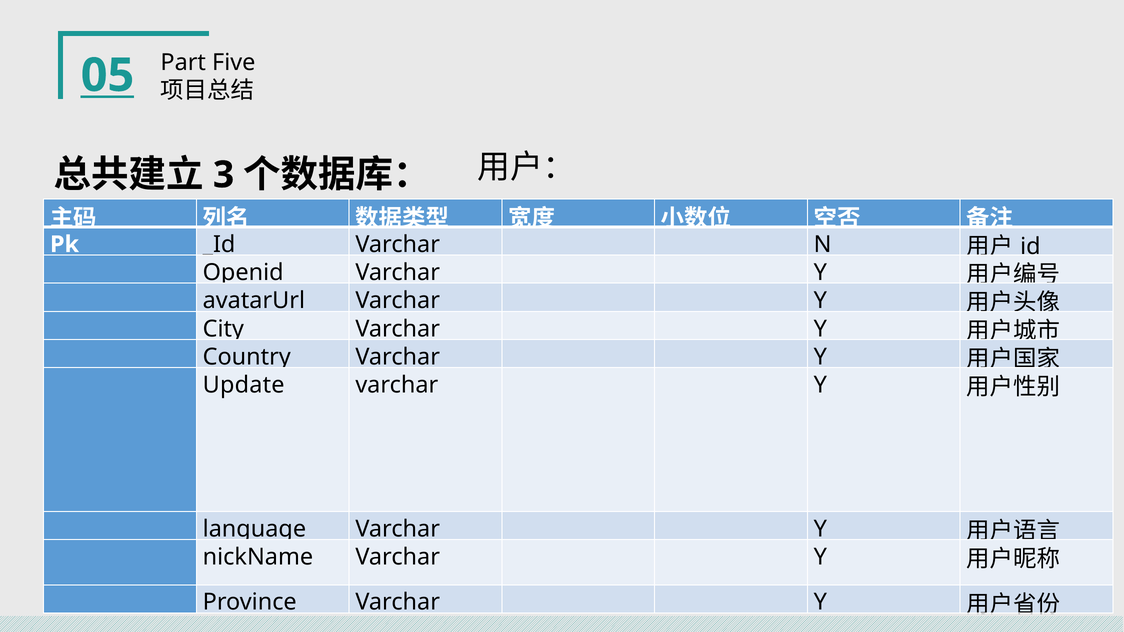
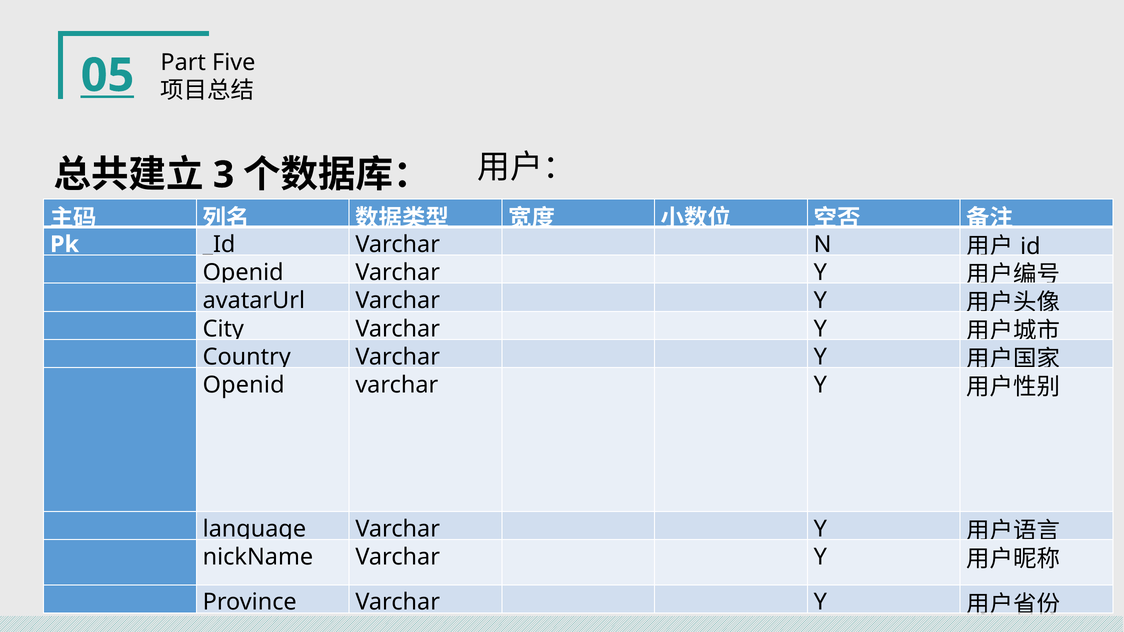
Update: Update -> Openid (244, 385)
